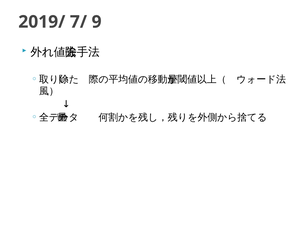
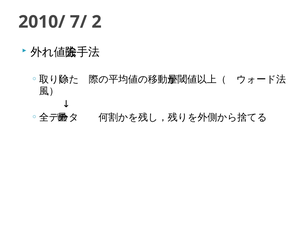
2019/: 2019/ -> 2010/ (42, 22)
9: 9 -> 2 (97, 22)
